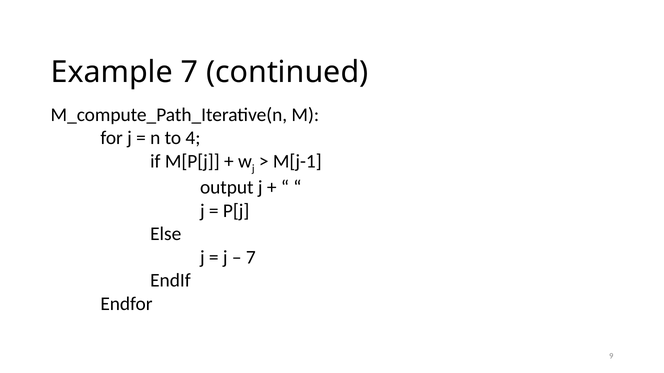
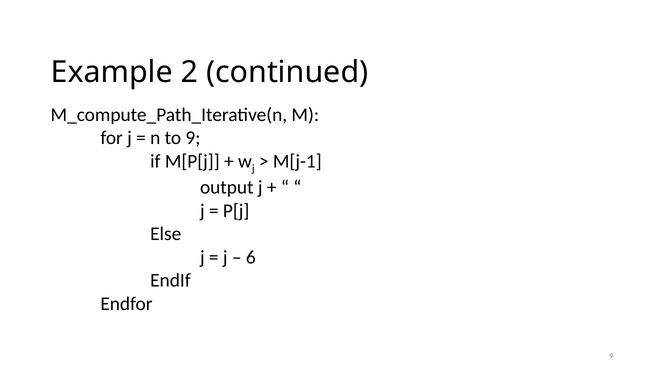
Example 7: 7 -> 2 (190, 72)
to 4: 4 -> 9 (193, 138)
7: 7 -> 6 (251, 258)
